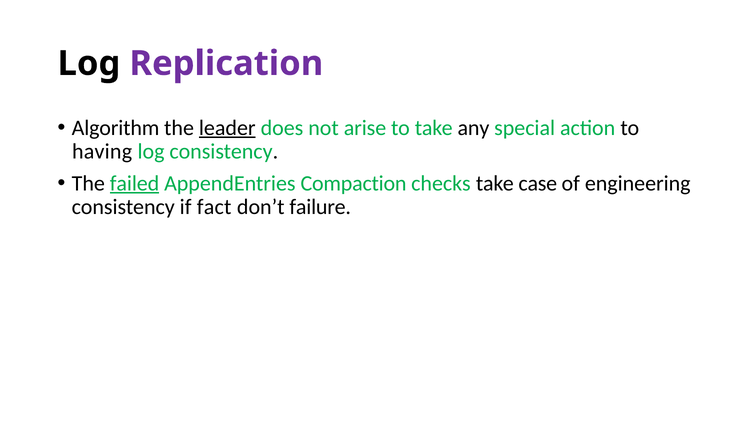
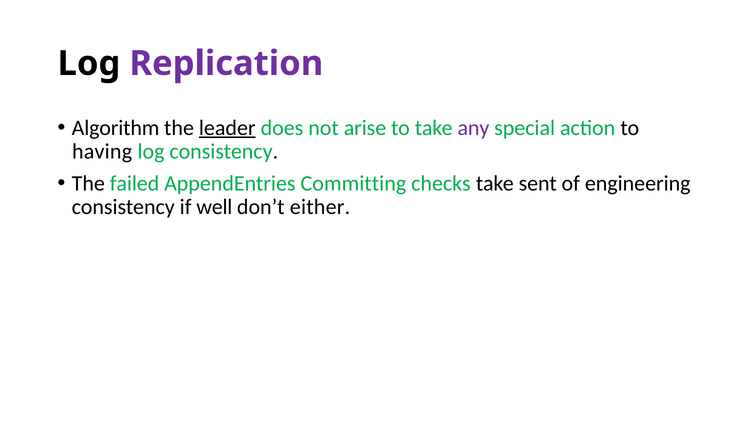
any colour: black -> purple (473, 128)
failed underline: present -> none (135, 183)
Compaction: Compaction -> Committing (353, 183)
case: case -> sent (538, 183)
fact: fact -> well (214, 207)
failure: failure -> either (320, 207)
